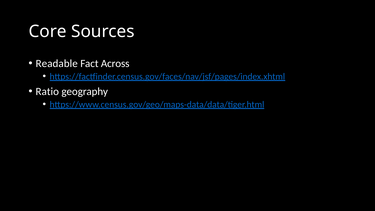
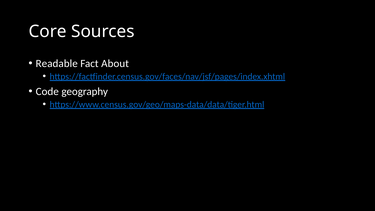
Across: Across -> About (115, 63)
Ratio: Ratio -> Code (47, 91)
